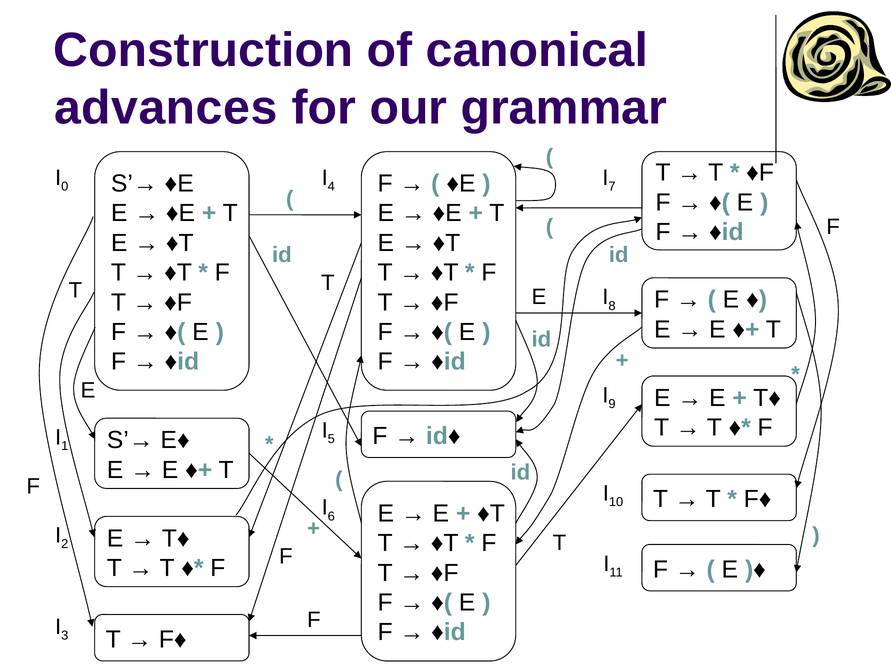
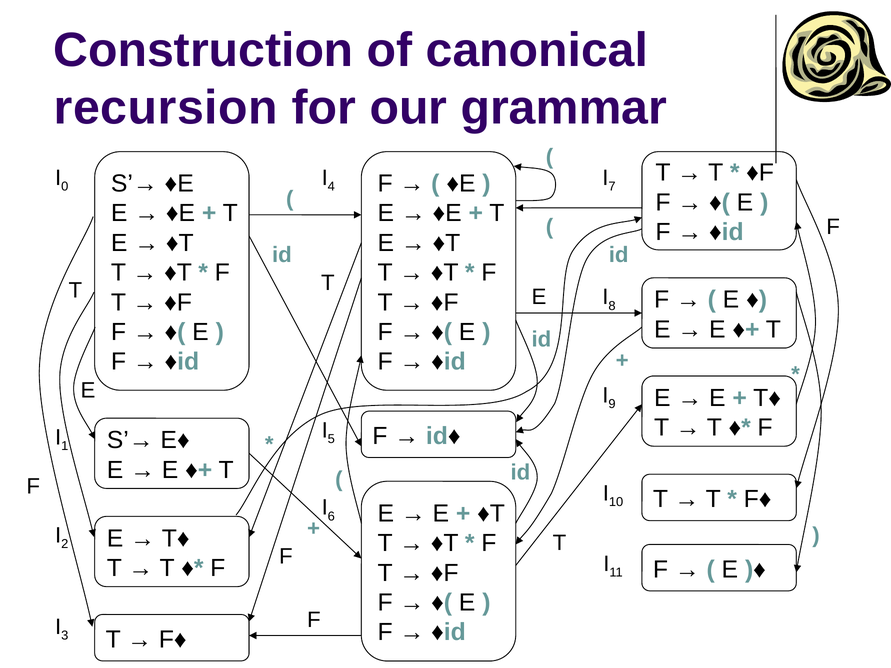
advances: advances -> recursion (166, 108)
